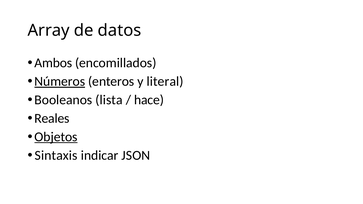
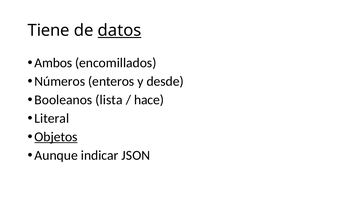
Array: Array -> Tiene (49, 30)
datos underline: none -> present (120, 30)
Números underline: present -> none (60, 81)
literal: literal -> desde (165, 81)
Reales: Reales -> Literal (52, 118)
Sintaxis: Sintaxis -> Aunque (56, 155)
